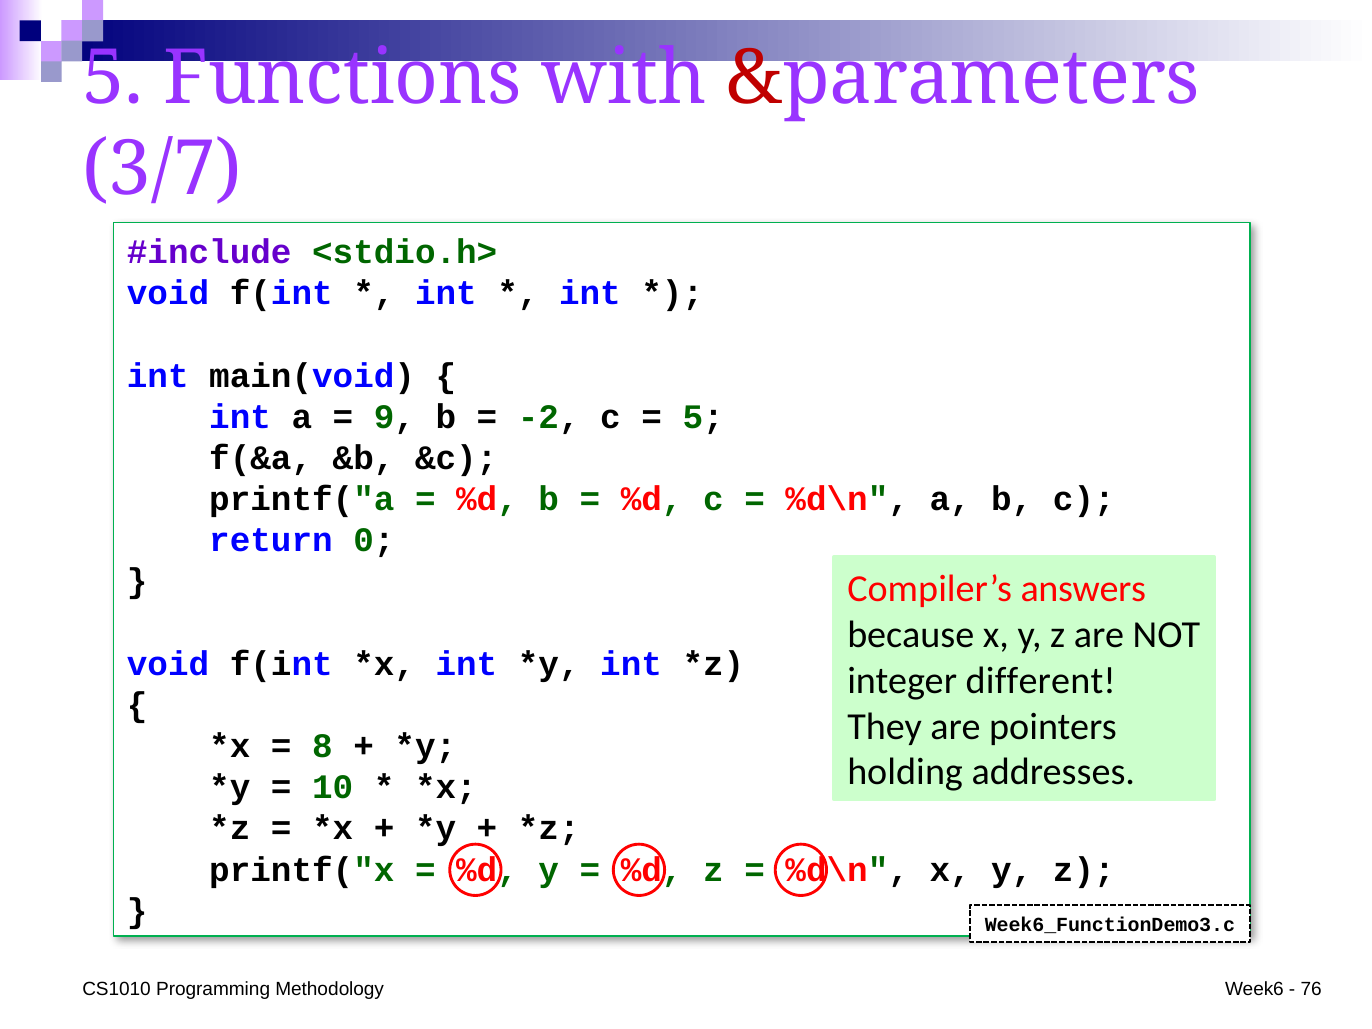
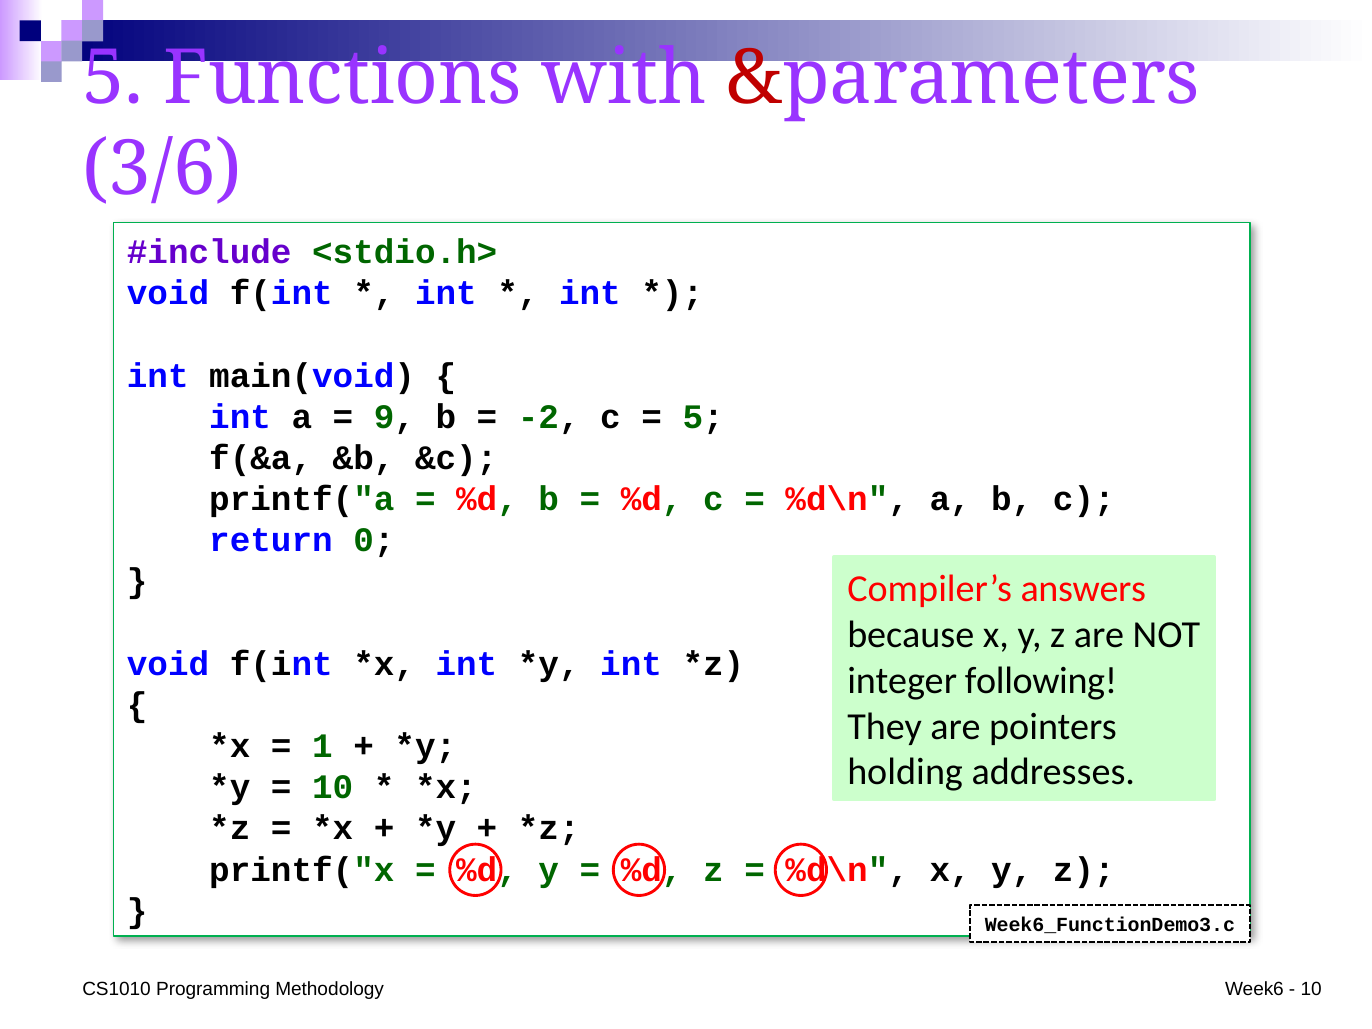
3/7: 3/7 -> 3/6 (162, 170)
different: different -> following (1041, 681)
8: 8 -> 1 (322, 746)
76: 76 -> 10 (1311, 989)
